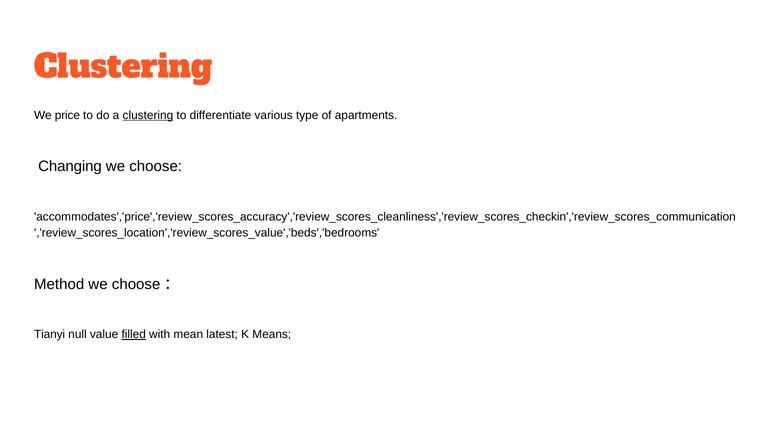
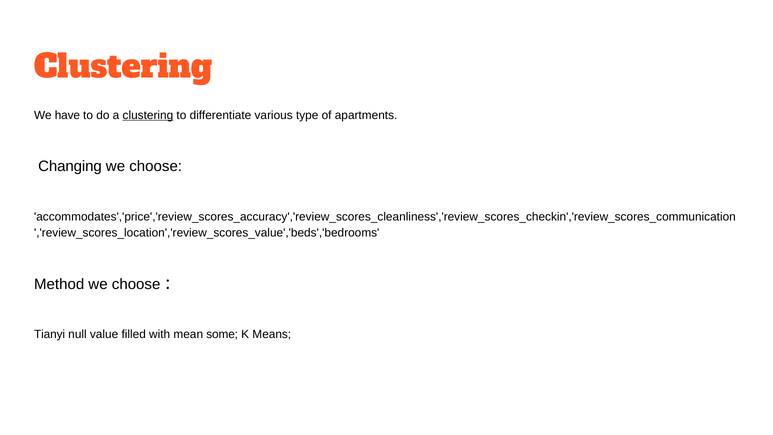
price: price -> have (67, 115)
filled underline: present -> none (134, 334)
latest: latest -> some (222, 334)
